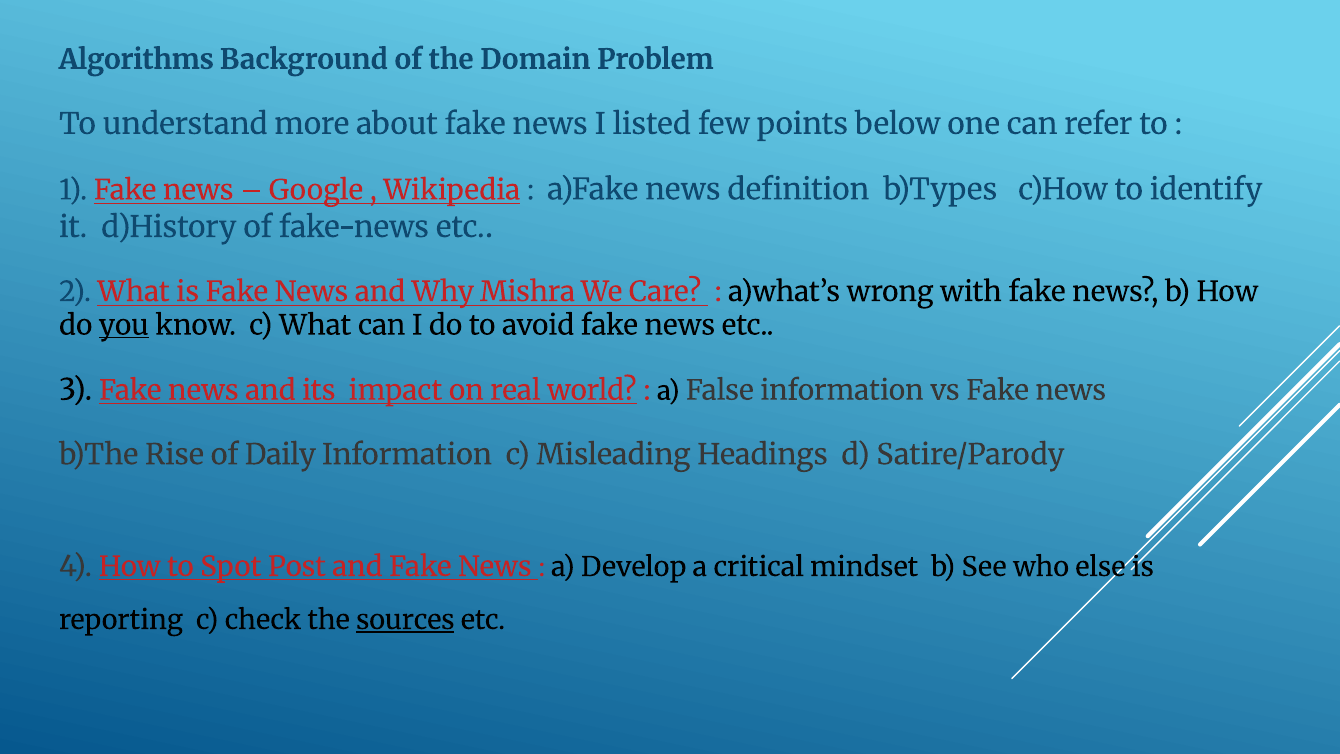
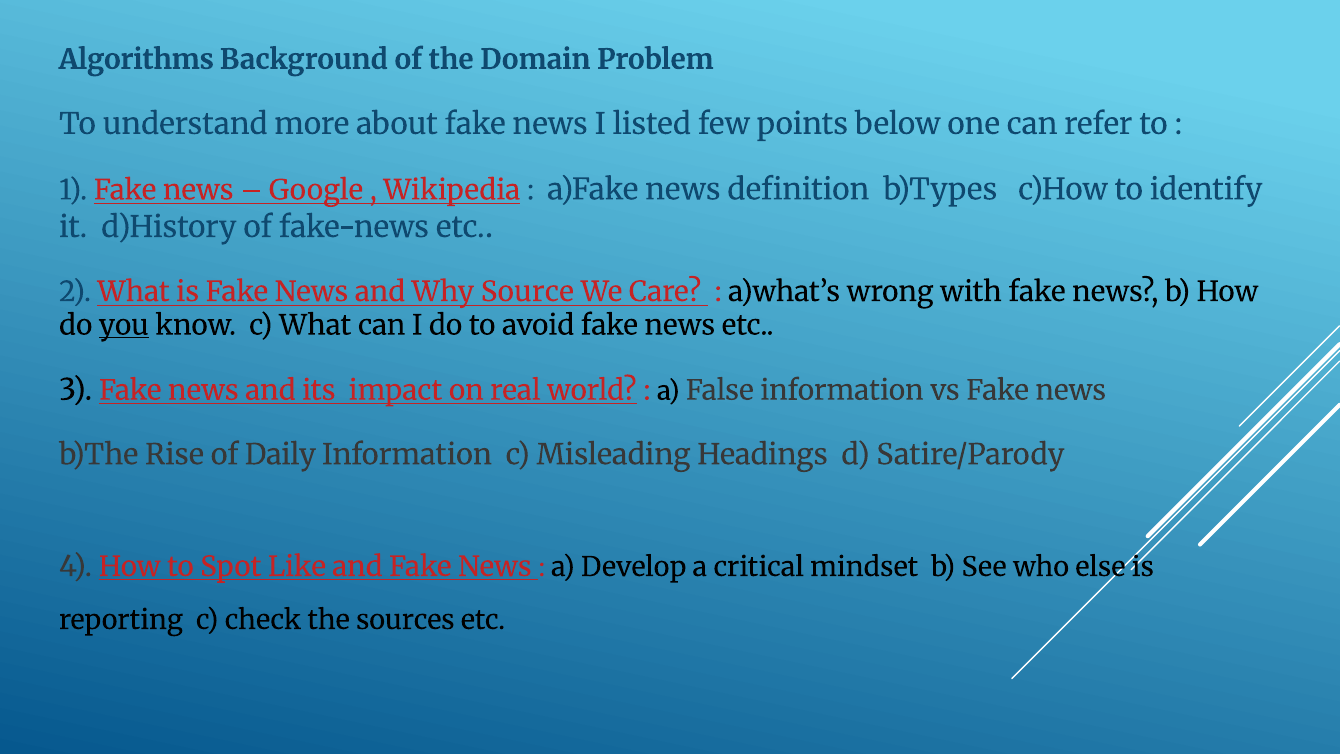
Mishra: Mishra -> Source (527, 292)
Post: Post -> Like (297, 567)
sources underline: present -> none (405, 620)
